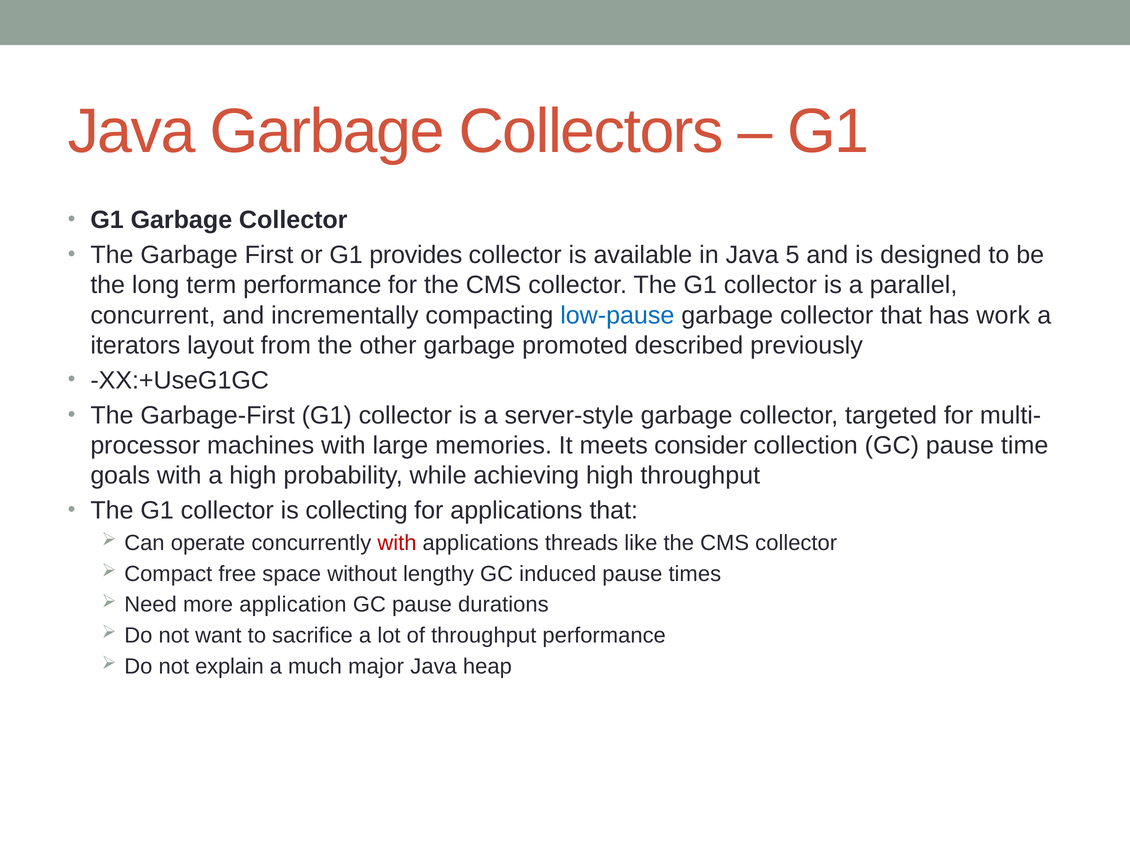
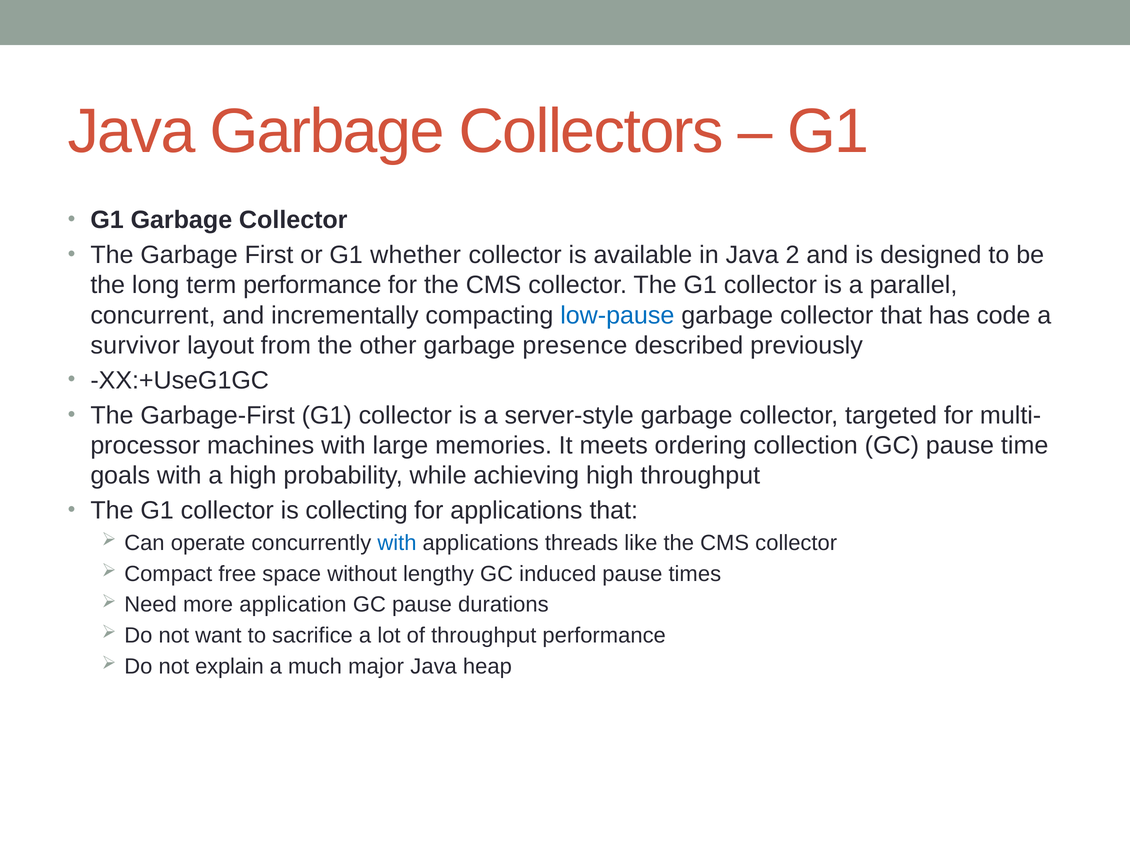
provides: provides -> whether (416, 255)
5: 5 -> 2 (793, 255)
work: work -> code (1003, 315)
iterators: iterators -> survivor (135, 345)
promoted: promoted -> presence (575, 345)
consider: consider -> ordering (701, 446)
with colour: red -> blue (397, 543)
